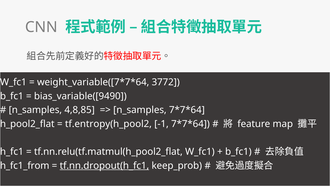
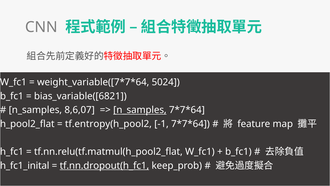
3772: 3772 -> 5024 (166, 82)
bias_variable([9490: bias_variable([9490 -> bias_variable([6821 (80, 96)
4,8,85: 4,8,85 -> 8,6,07 (80, 110)
n_samples underline: none -> present (140, 110)
h_fc1_from: h_fc1_from -> h_fc1_inital (25, 165)
